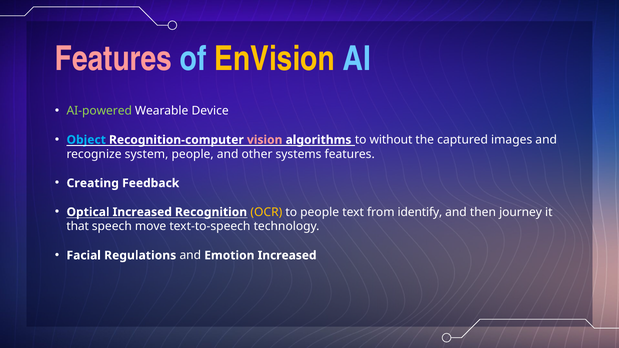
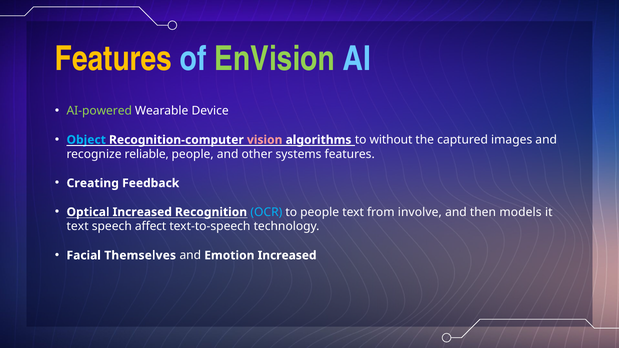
Features colour: pink -> yellow (114, 59)
EnVision colour: yellow -> light green (275, 59)
system: system -> reliable (147, 154)
OCR colour: yellow -> light blue (266, 212)
identify: identify -> involve (420, 212)
journey: journey -> models (520, 212)
that: that -> text (78, 227)
move: move -> affect (151, 227)
Regulations: Regulations -> Themselves (140, 256)
